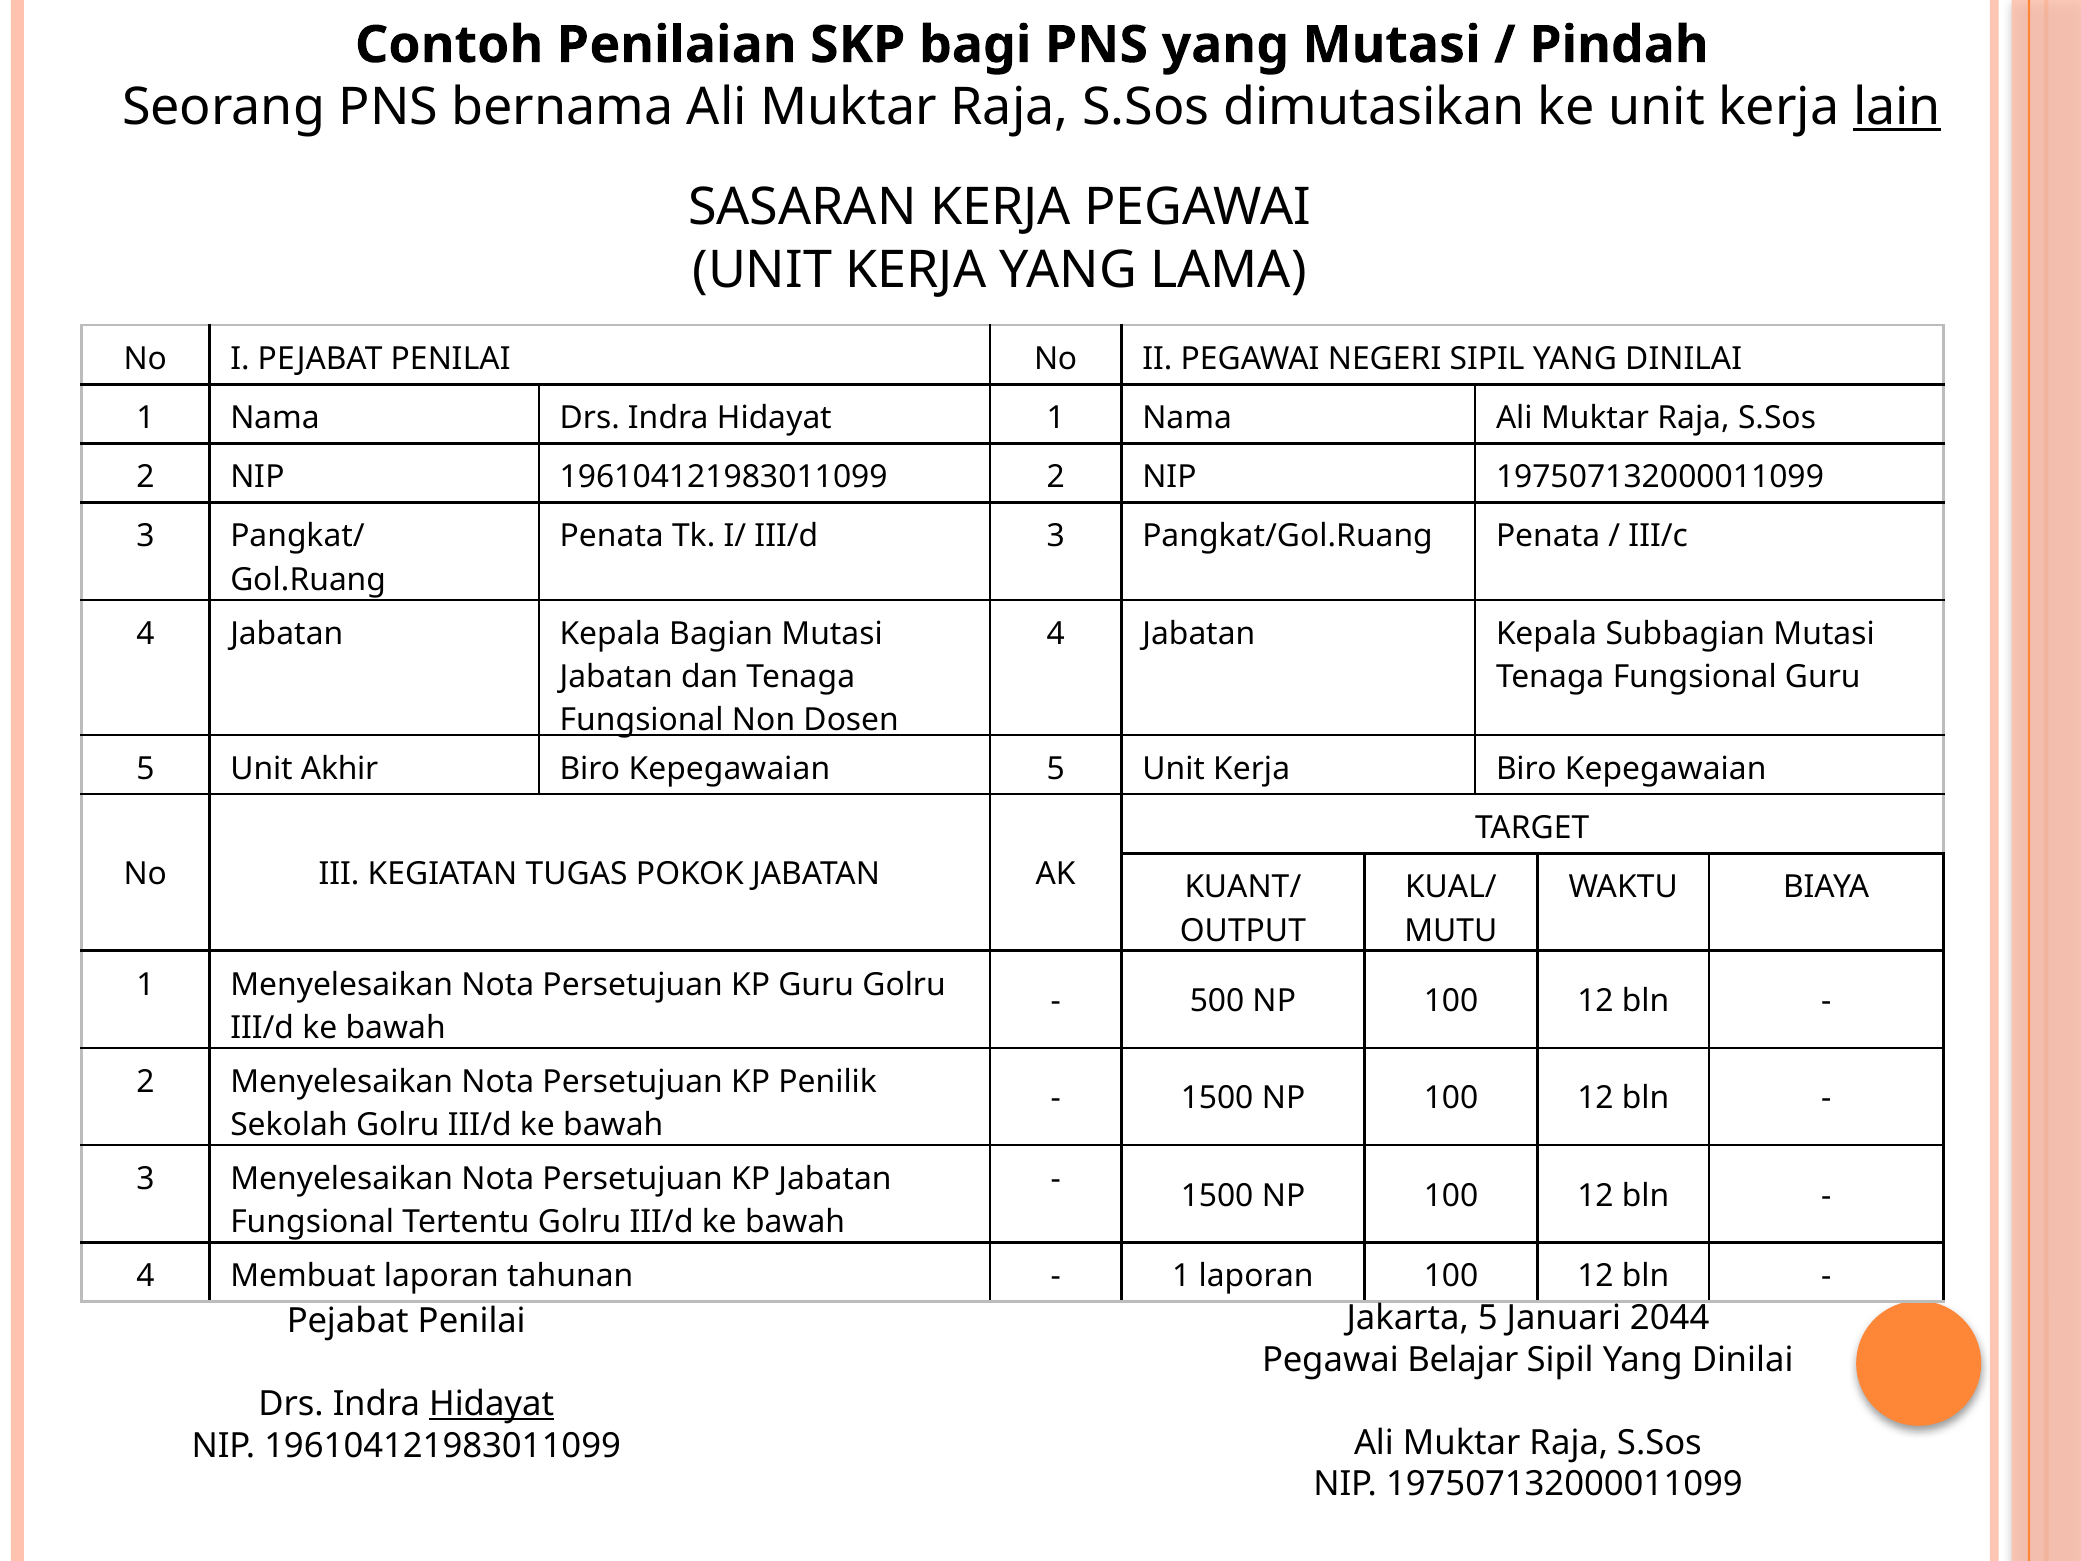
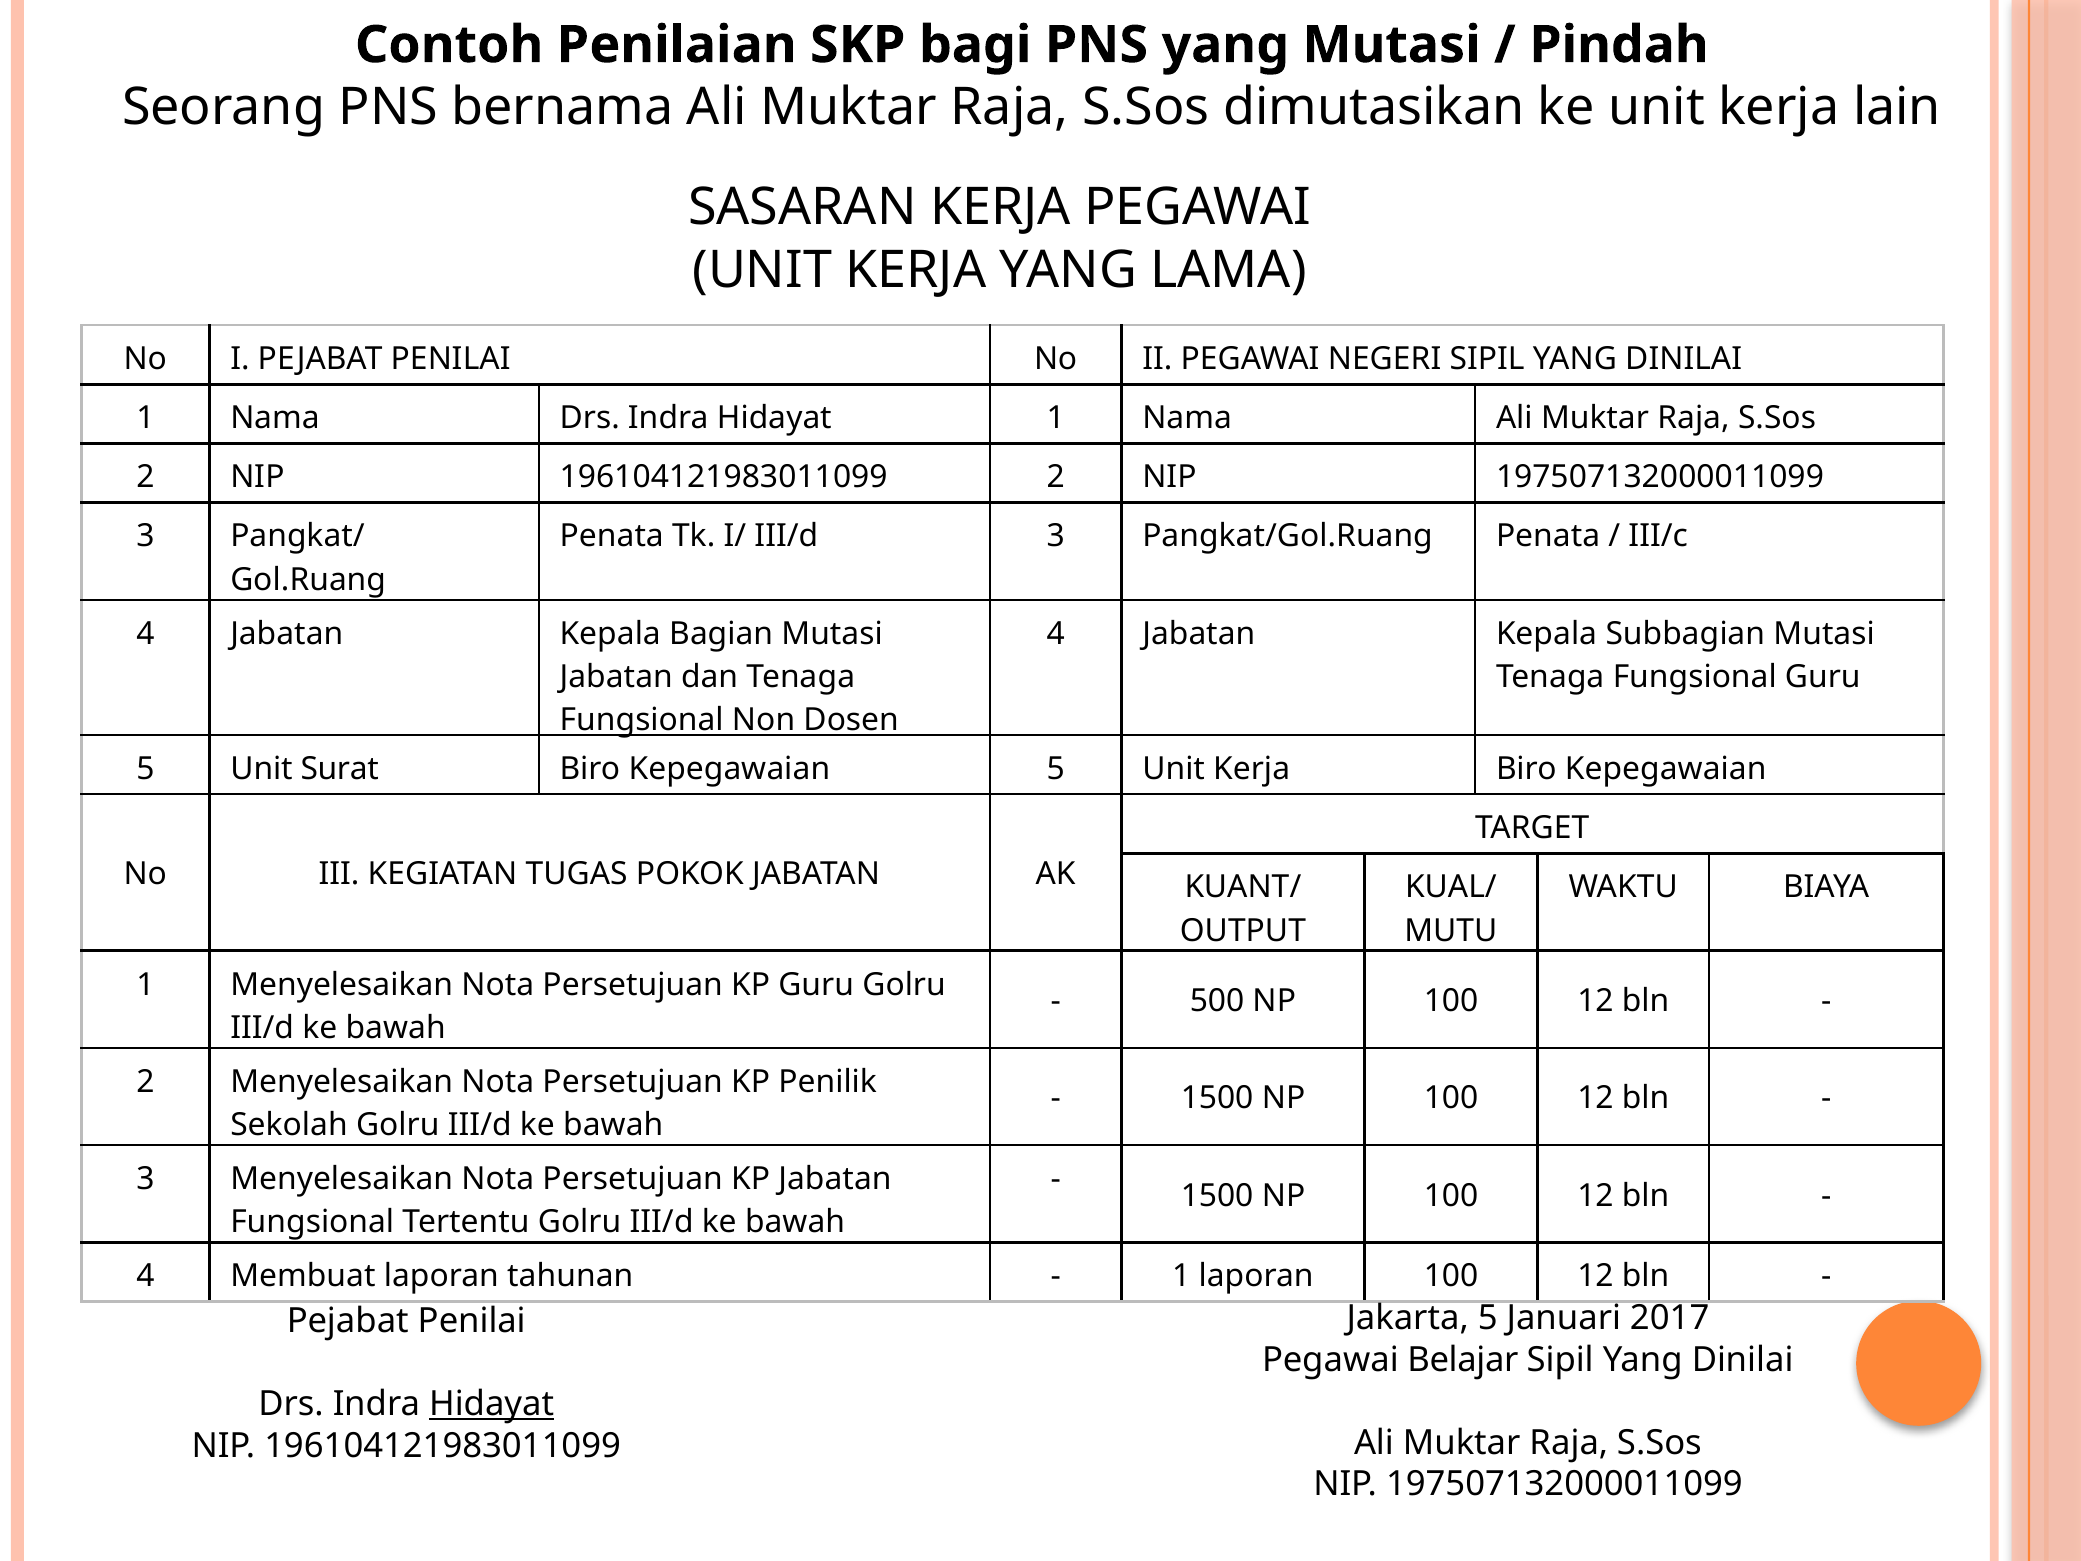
lain underline: present -> none (1897, 107)
Akhir: Akhir -> Surat (340, 769)
2044: 2044 -> 2017 (1670, 1318)
